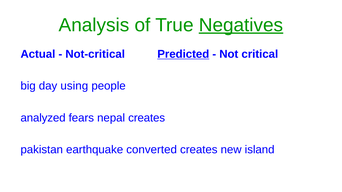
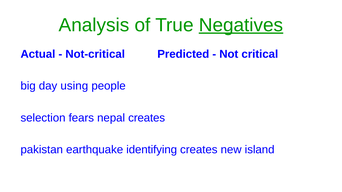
Predicted underline: present -> none (183, 54)
analyzed: analyzed -> selection (43, 118)
converted: converted -> identifying (152, 150)
